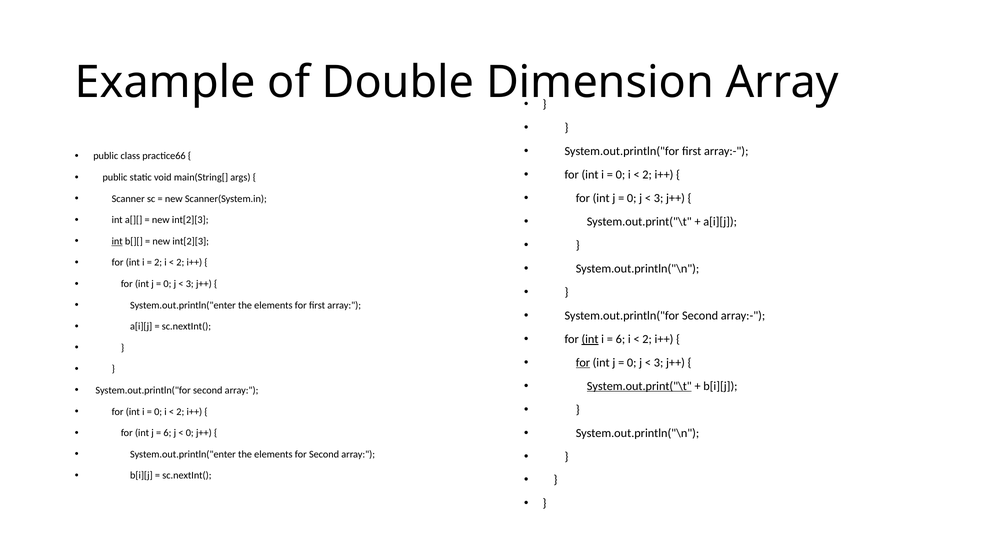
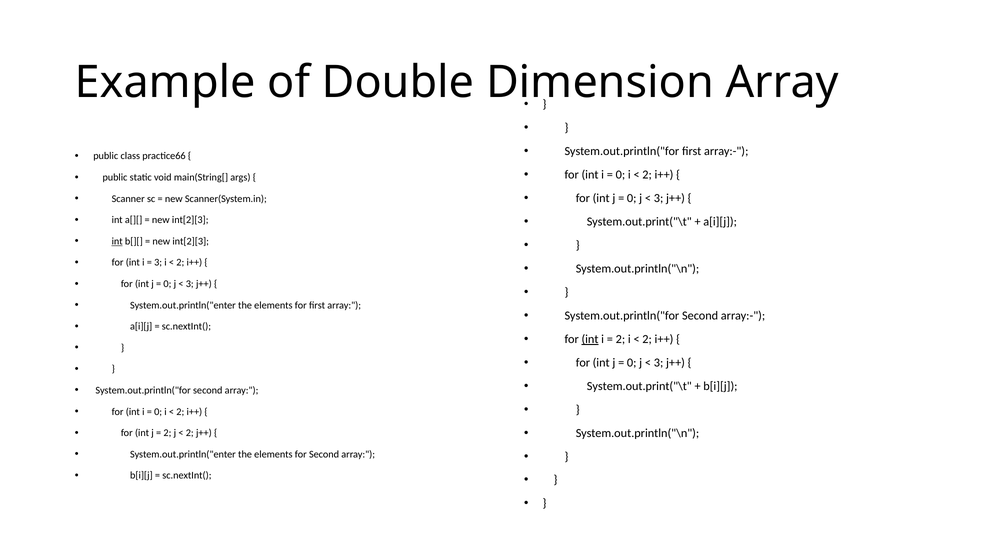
2: 2 -> 3 (158, 263)
6: 6 -> 2 (620, 339)
for underline: present -> none (583, 363)
System.out.print("\t underline: present -> none (639, 386)
6: 6 -> 2 (167, 433)
0: 0 -> 2 (190, 433)
